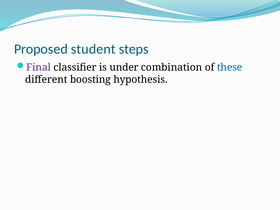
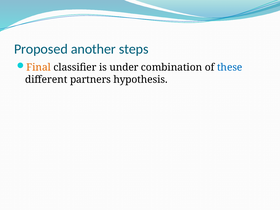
student: student -> another (93, 49)
Final colour: purple -> orange (39, 67)
boosting: boosting -> partners (90, 80)
